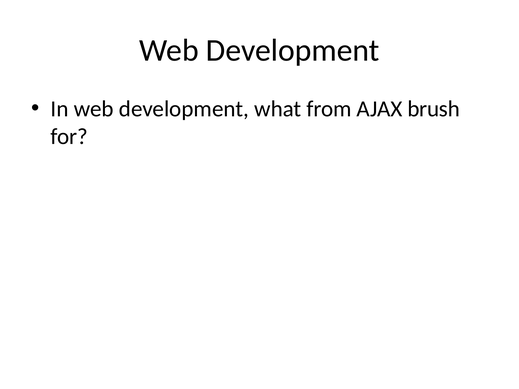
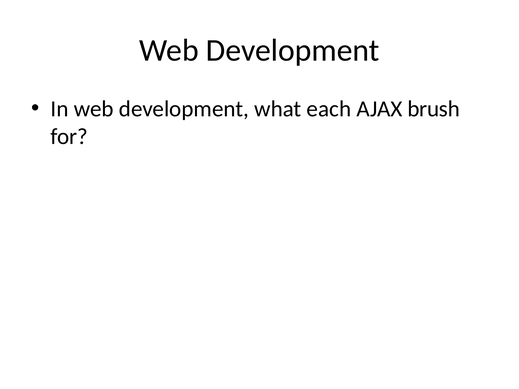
from: from -> each (329, 109)
